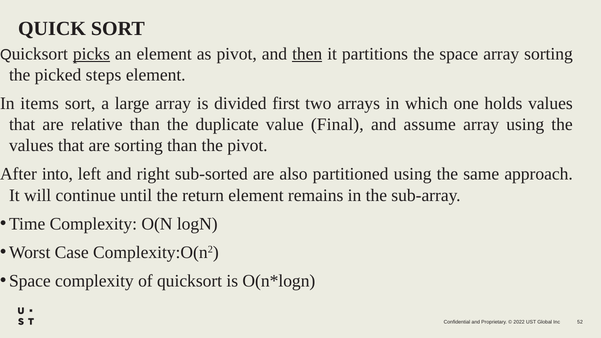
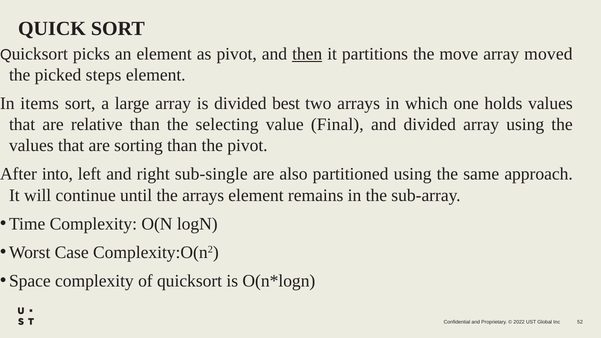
picks underline: present -> none (91, 54)
the space: space -> move (459, 54)
array sorting: sorting -> moved (548, 54)
first: first -> best (286, 104)
duplicate: duplicate -> selecting (227, 125)
and assume: assume -> divided (430, 125)
sub-sorted: sub-sorted -> sub-single (211, 174)
the return: return -> arrays (203, 195)
